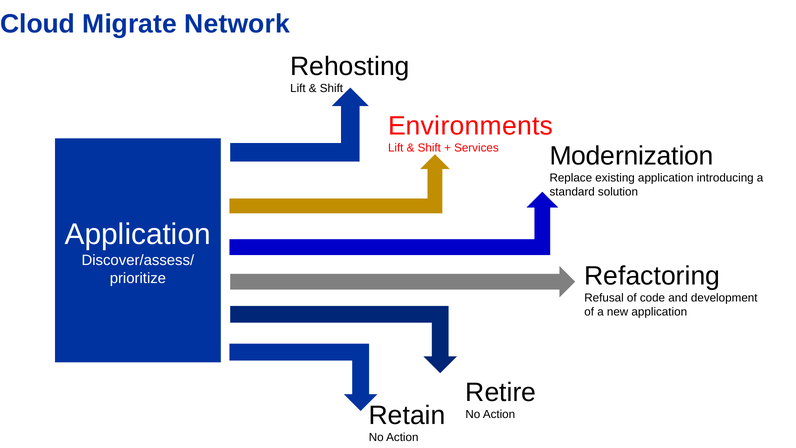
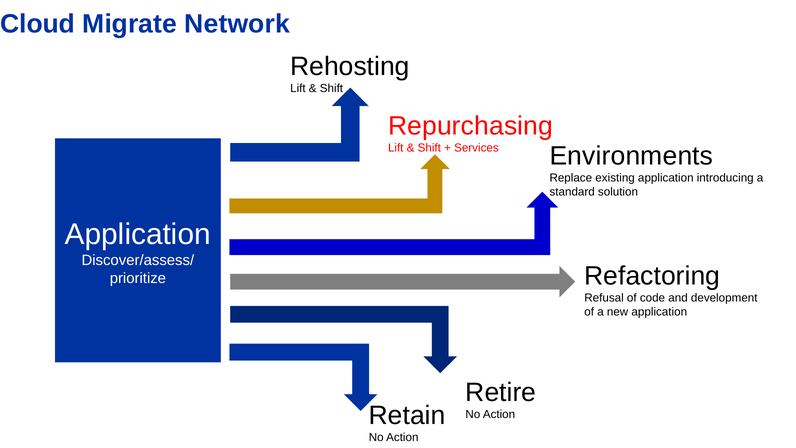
Environments: Environments -> Repurchasing (471, 126)
Modernization: Modernization -> Environments (631, 156)
